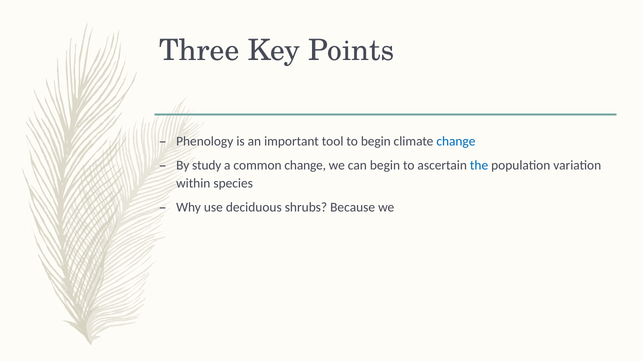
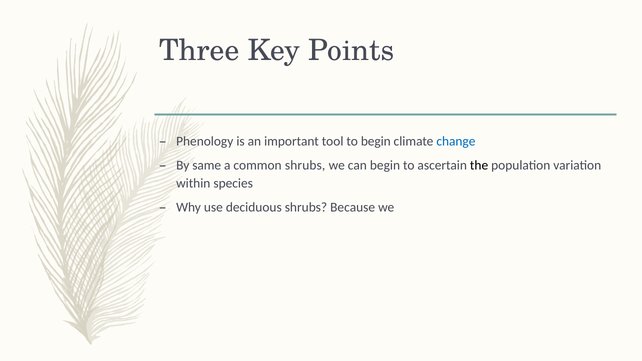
study: study -> same (207, 166)
common change: change -> shrubs (305, 166)
the colour: blue -> black (479, 166)
